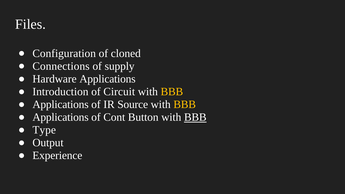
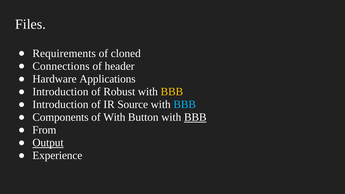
Configuration: Configuration -> Requirements (64, 53)
supply: supply -> header (120, 66)
Circuit: Circuit -> Robust (119, 92)
Applications: Applications -> Introduction (60, 105)
BBB colour: yellow -> light blue (185, 105)
Applications: Applications -> Components (61, 117)
of Cont: Cont -> With (114, 117)
Type: Type -> From (44, 130)
Output underline: none -> present (48, 143)
